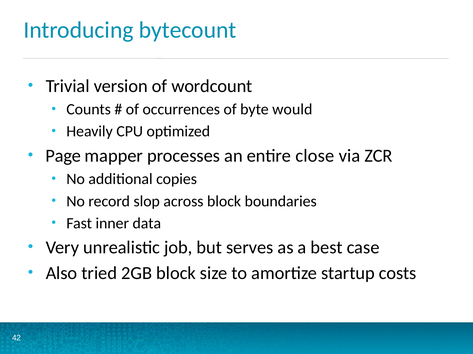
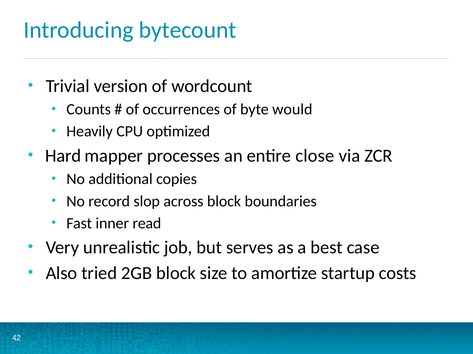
Page: Page -> Hard (63, 156)
data: data -> read (147, 224)
